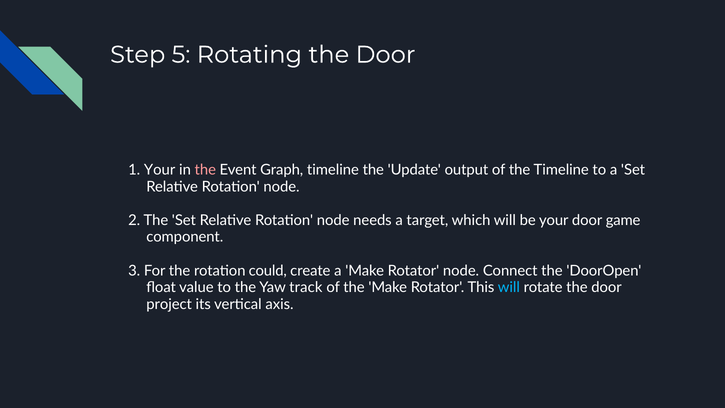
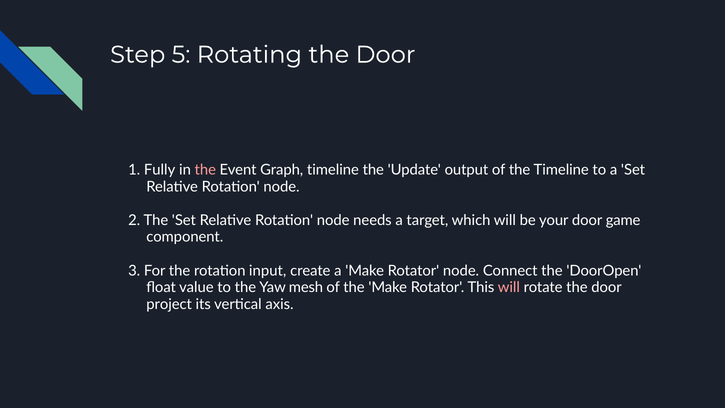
1 Your: Your -> Fully (160, 170)
could: could -> input (268, 270)
track: track -> mesh (306, 287)
will colour: light blue -> pink (509, 287)
